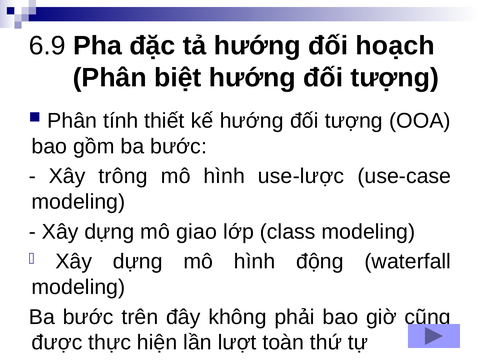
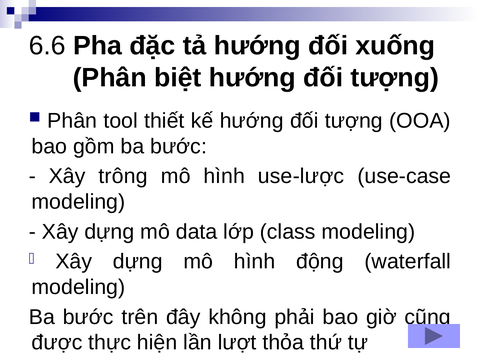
6.9: 6.9 -> 6.6 (47, 46)
hoạch: hoạch -> xuống (395, 46)
tính: tính -> tool (121, 121)
giao: giao -> data (197, 232)
toàn: toàn -> thỏa (283, 343)
